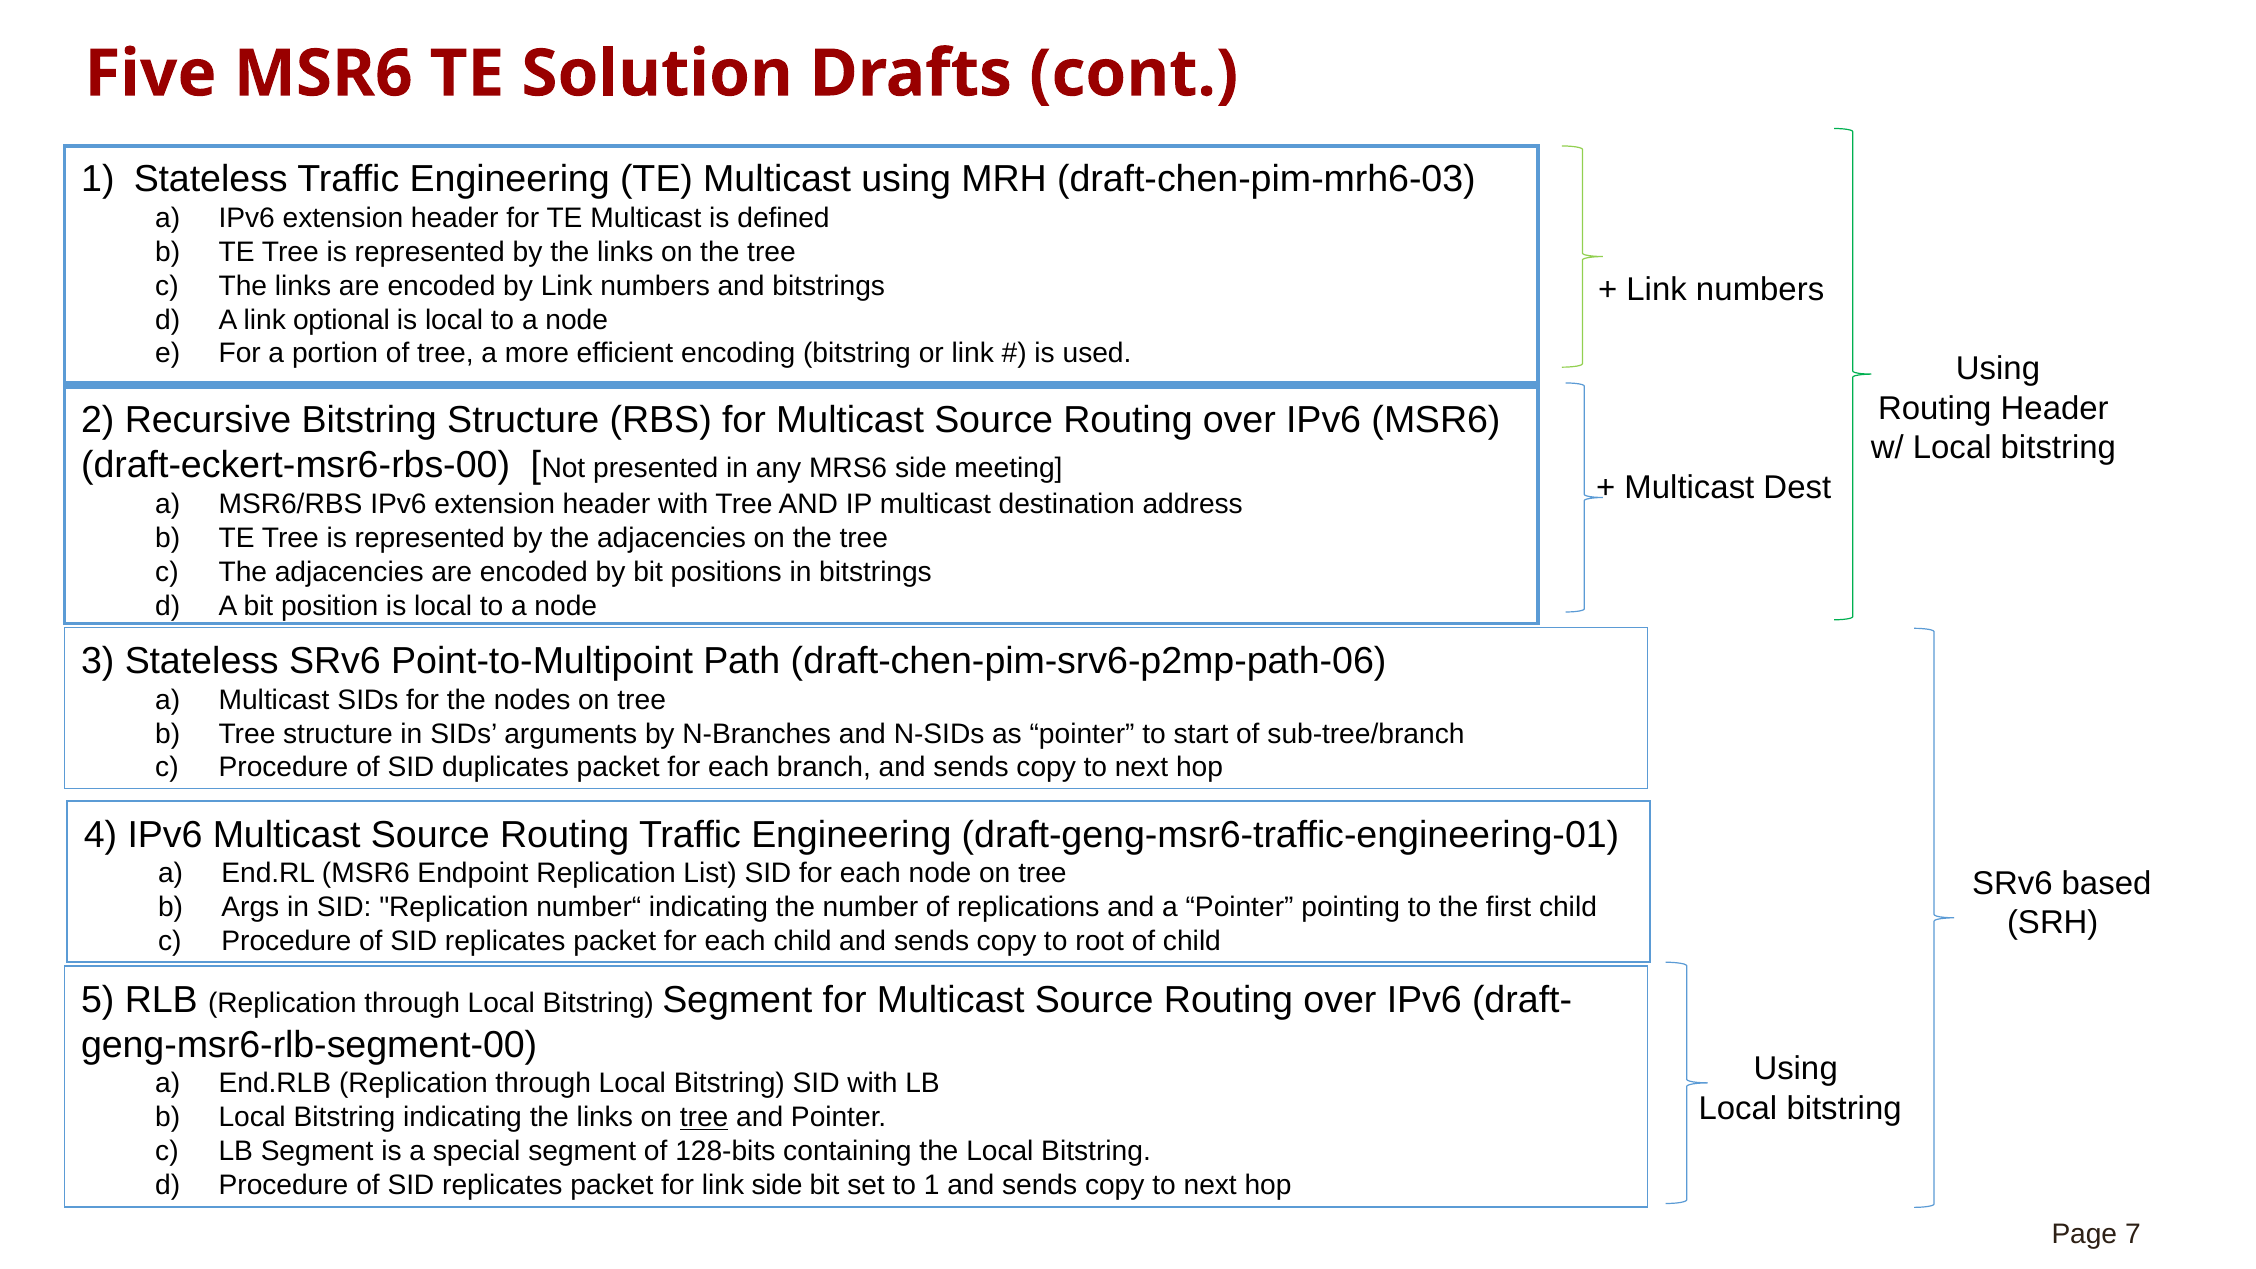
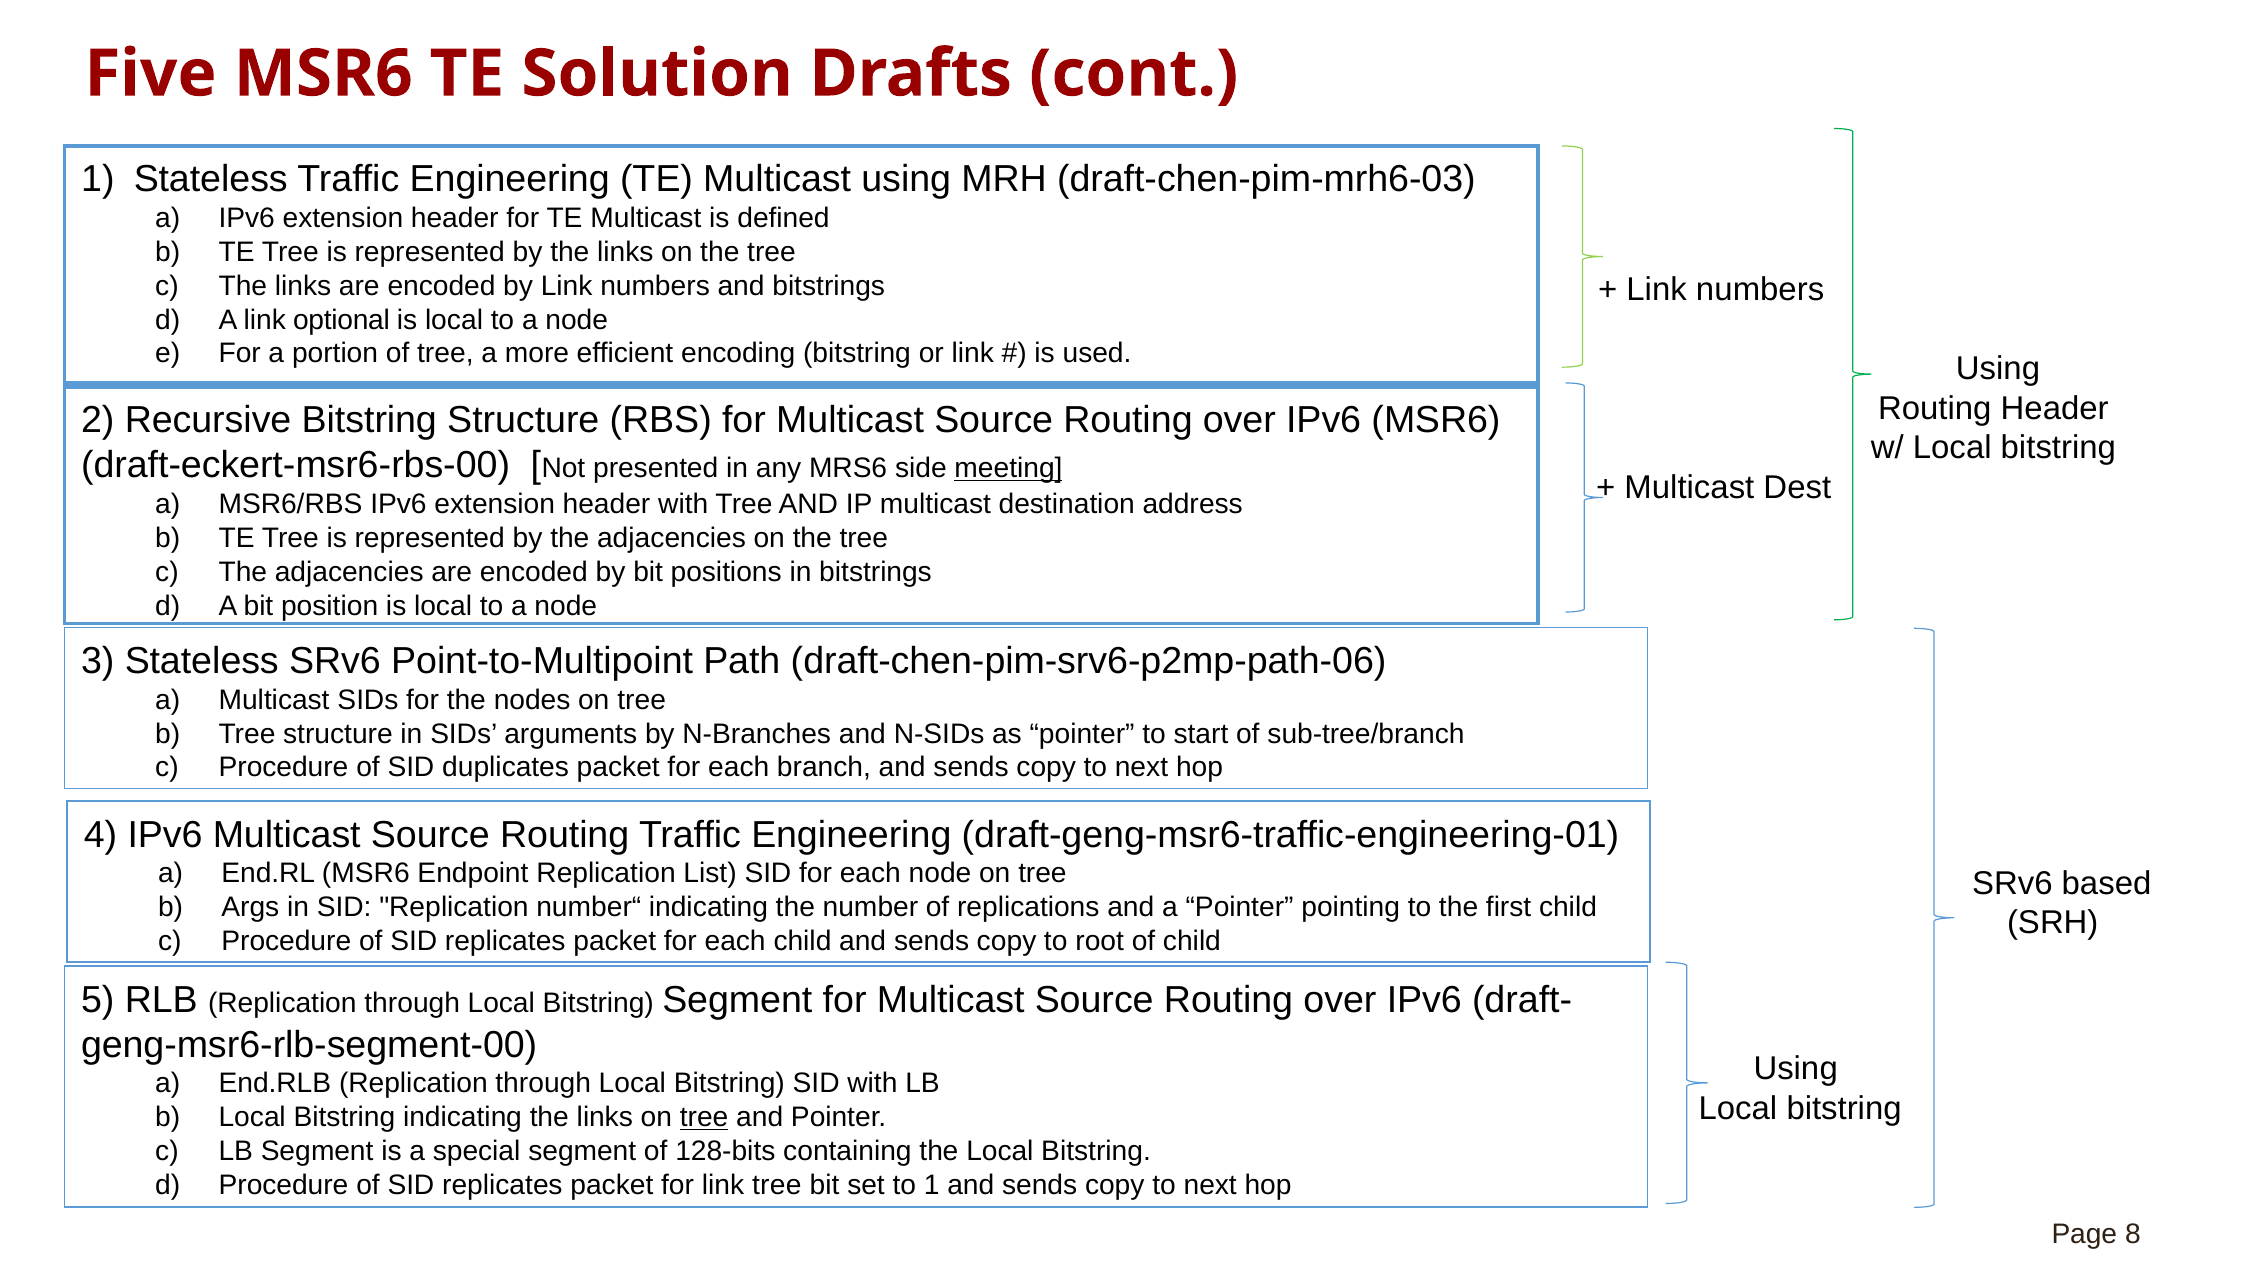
meeting underline: none -> present (1008, 469)
link side: side -> tree (777, 1185)
7: 7 -> 8 (2133, 1234)
